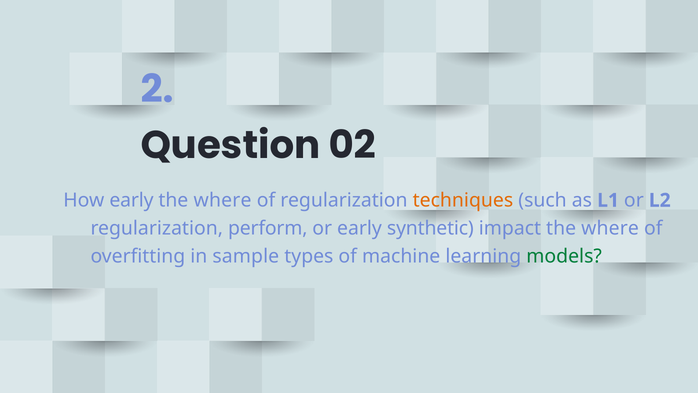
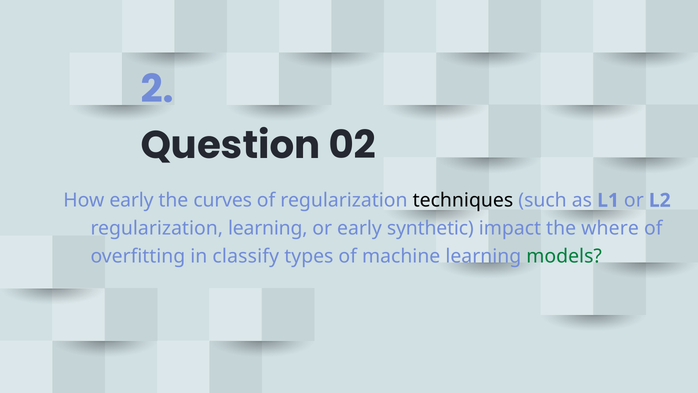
where: where -> curves (223, 200)
techniques colour: orange -> black (463, 200)
regularization perform: perform -> learning (268, 228)
sample: sample -> classify (246, 256)
